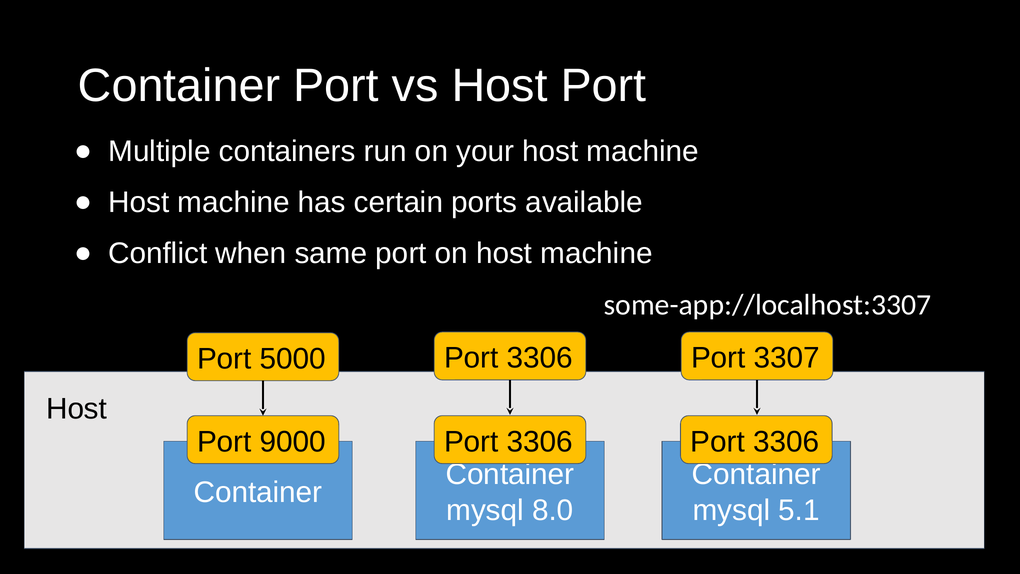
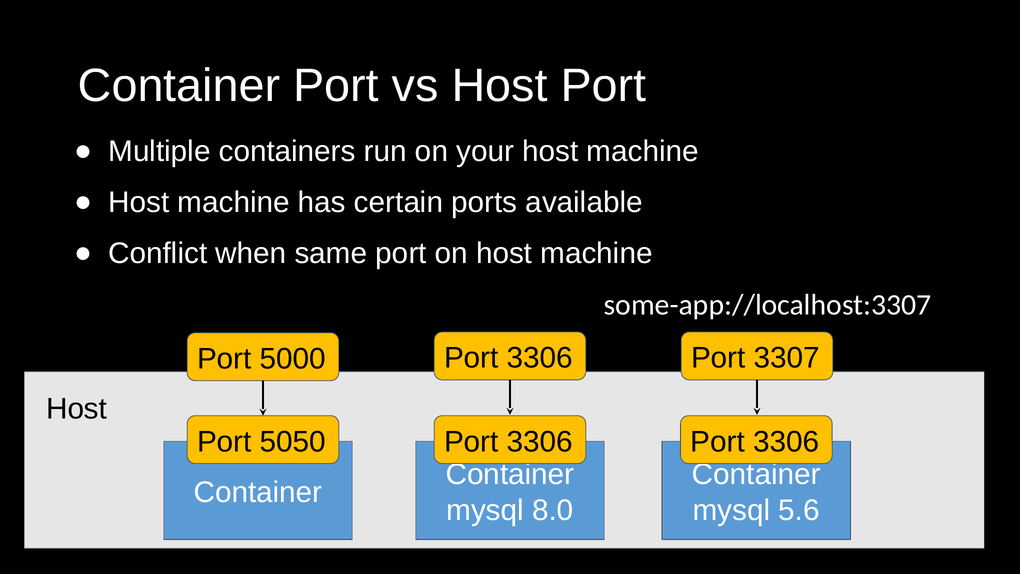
9000: 9000 -> 5050 (293, 441)
5.1: 5.1 -> 5.6 (799, 510)
